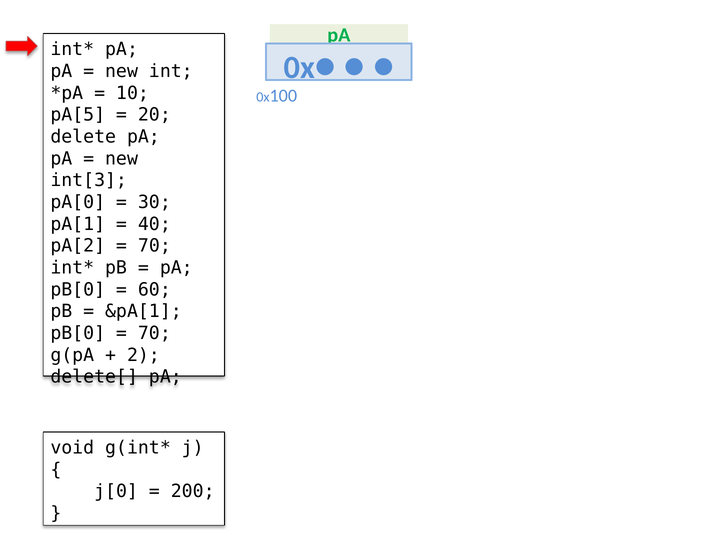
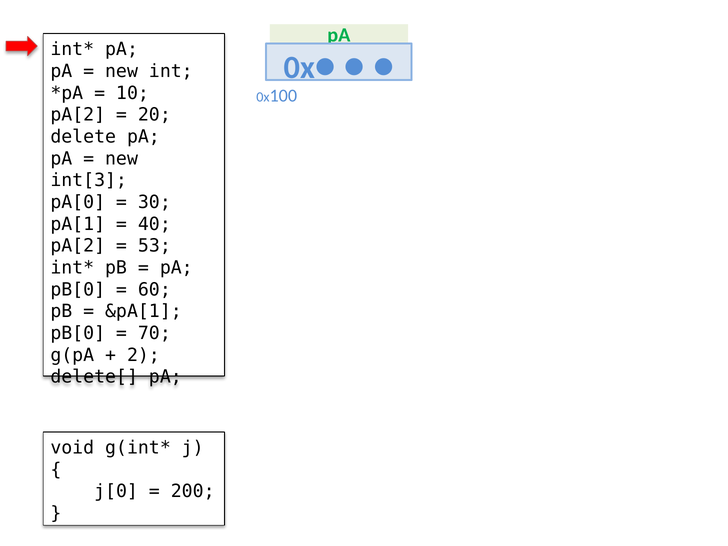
pA[5: pA[5 -> pA[2 (78, 115)
70: 70 -> 53 (154, 246)
